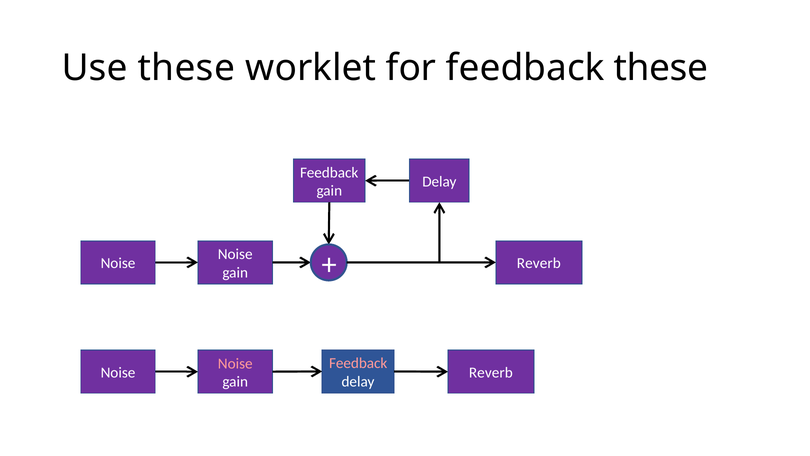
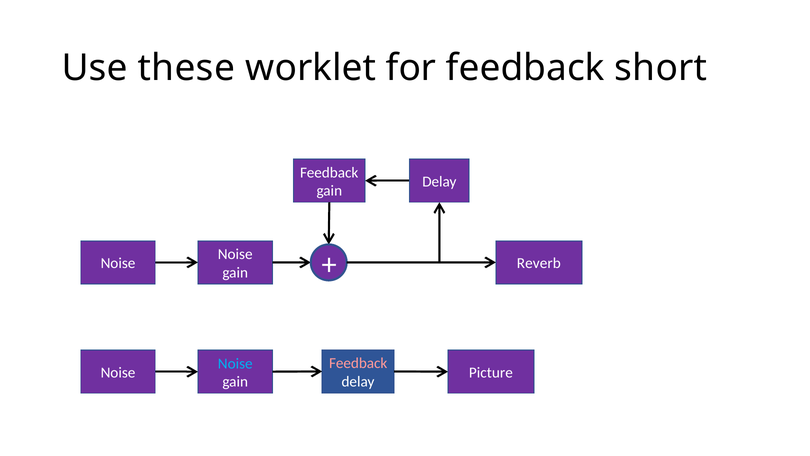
feedback these: these -> short (661, 68)
Noise colour: pink -> light blue (235, 363)
Reverb: Reverb -> Picture (491, 372)
